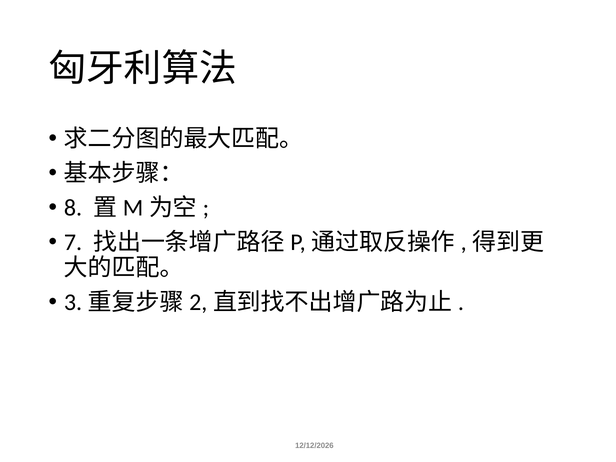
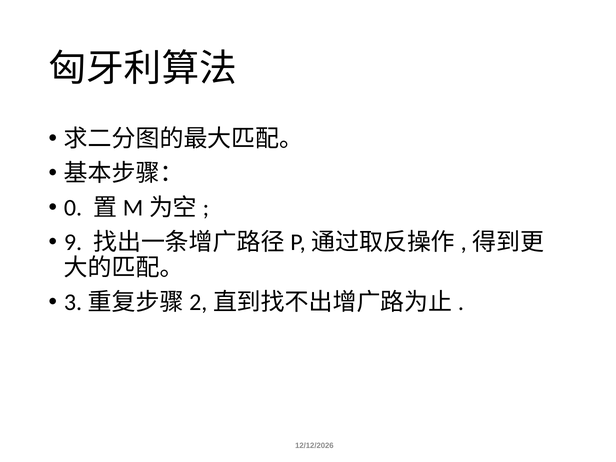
8: 8 -> 0 (73, 208)
7: 7 -> 9 (73, 242)
